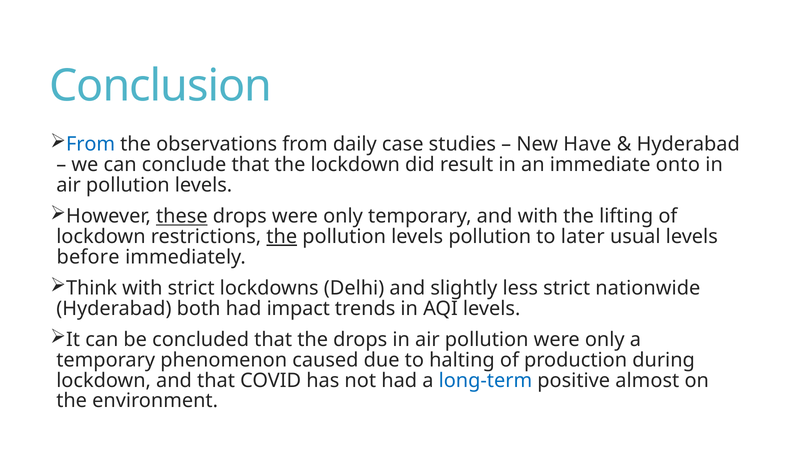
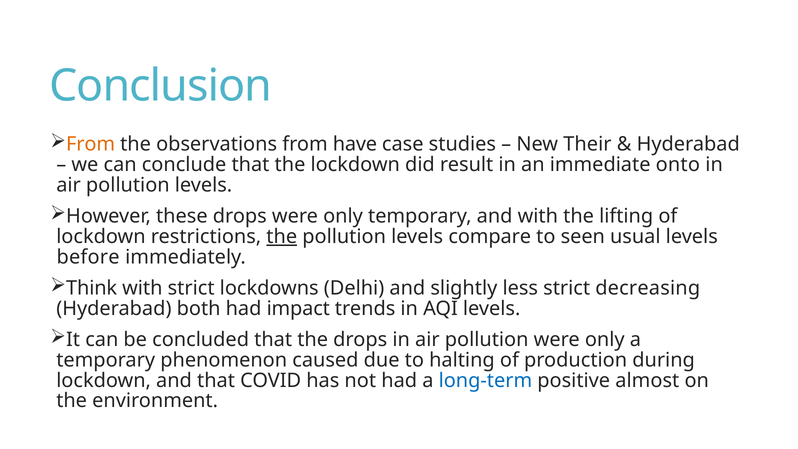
From colour: blue -> orange (91, 144)
daily: daily -> have (355, 144)
Have: Have -> Their (587, 144)
these underline: present -> none (182, 216)
levels pollution: pollution -> compare (490, 237)
later: later -> seen (583, 237)
nationwide: nationwide -> decreasing (648, 288)
